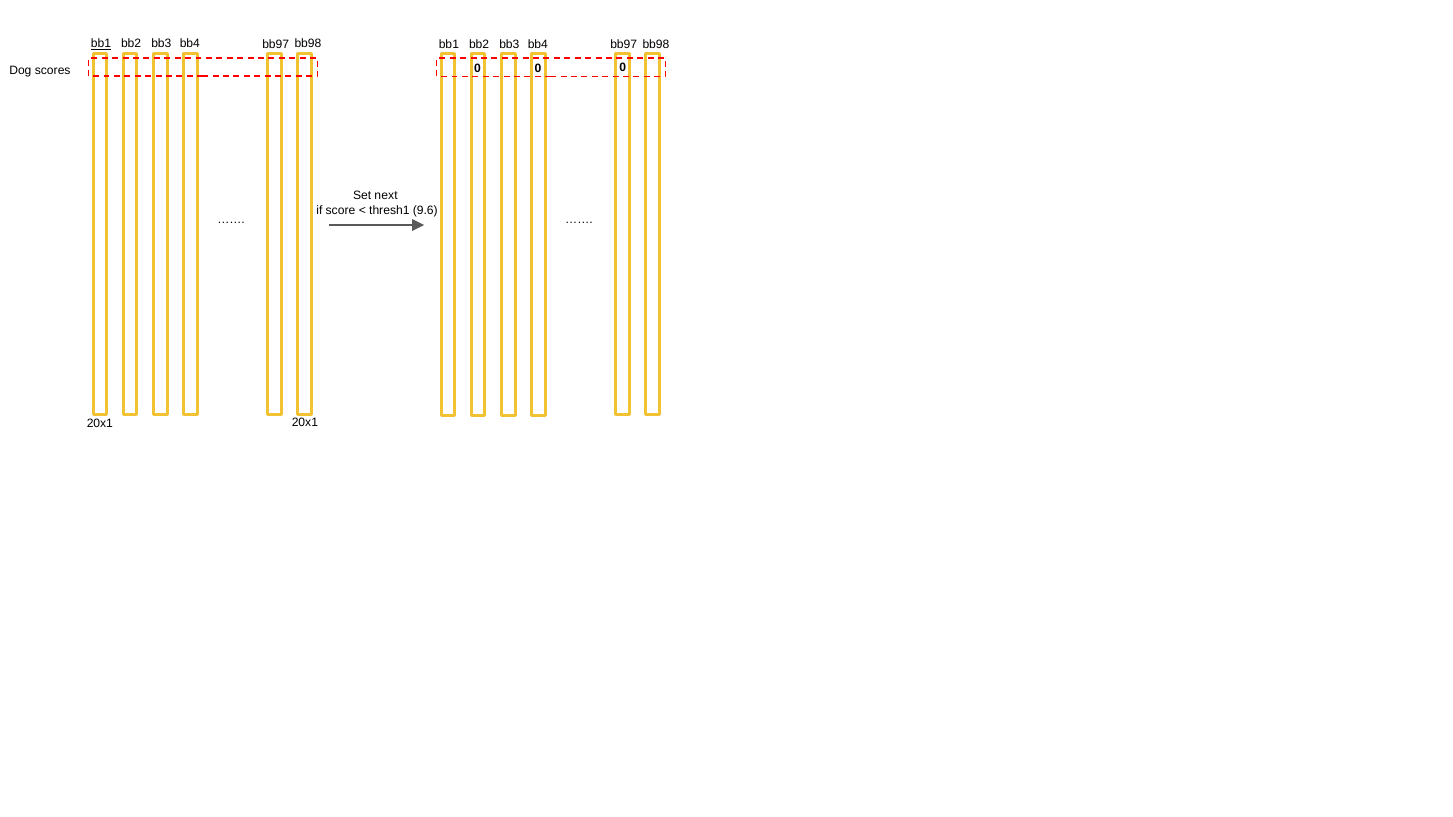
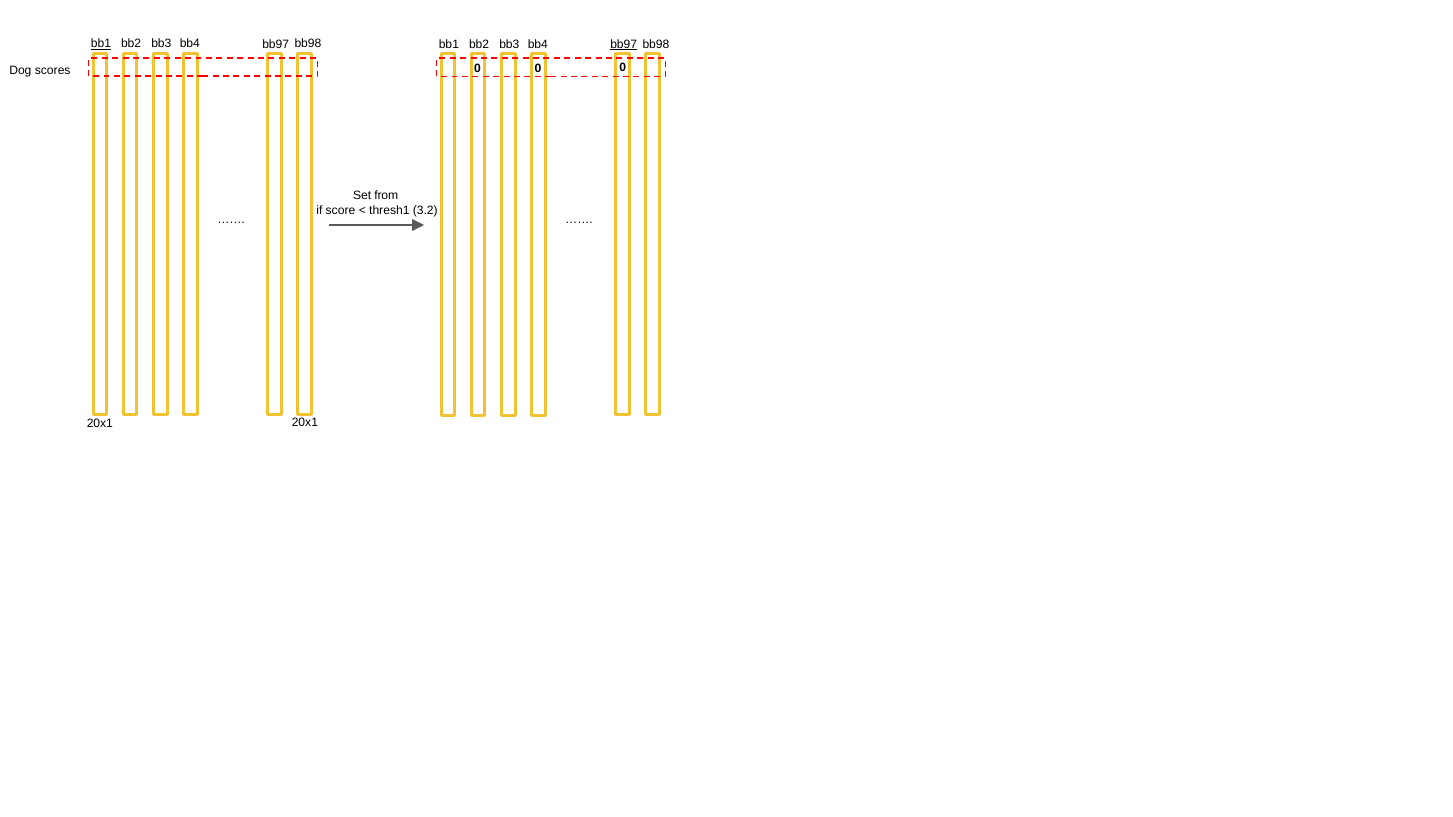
bb97 underline: none -> present (624, 44)
next: next -> from (386, 196)
9.6: 9.6 -> 3.2 (425, 211)
